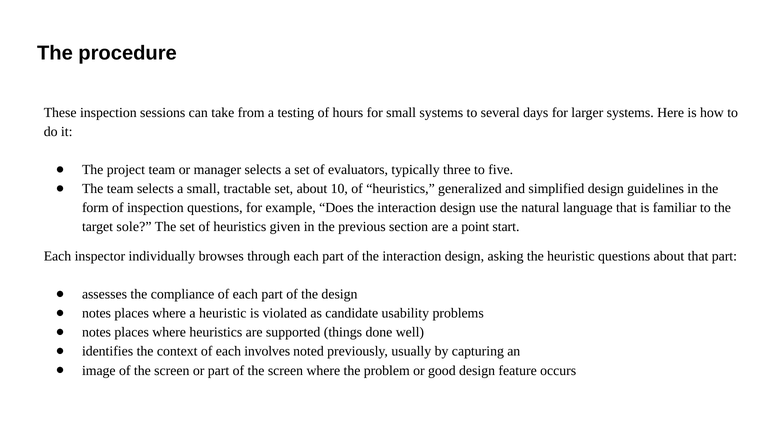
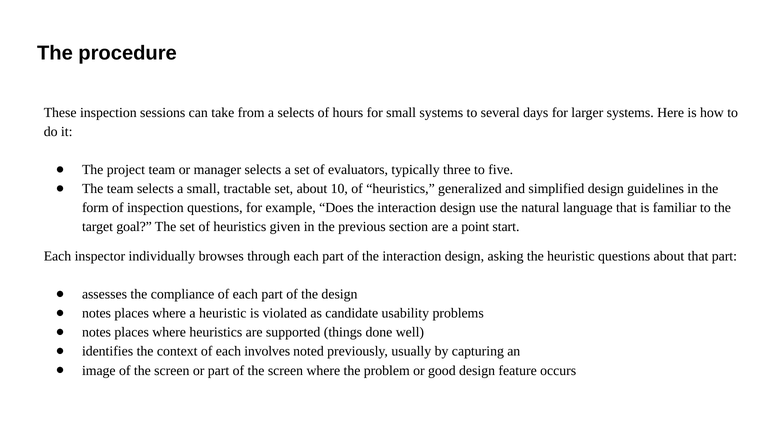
a testing: testing -> selects (296, 113)
sole: sole -> goal (134, 227)
